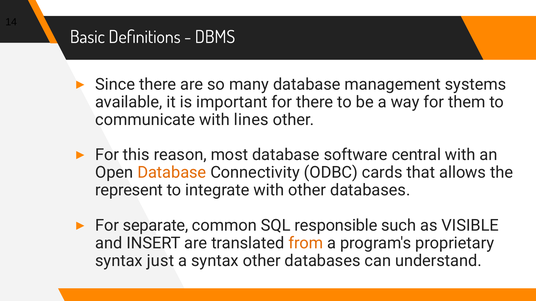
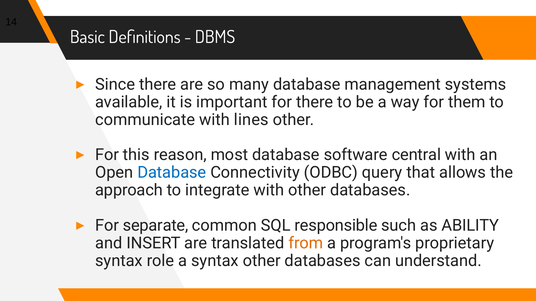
Database colour: orange -> blue (172, 173)
cards: cards -> query (382, 173)
represent: represent -> approach (129, 191)
VISIBLE: VISIBLE -> ABILITY (470, 226)
just: just -> role (161, 261)
